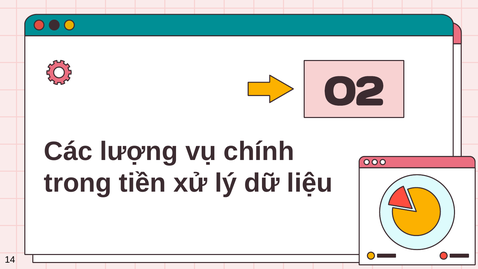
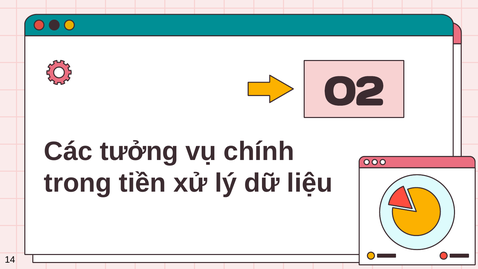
lượng: lượng -> tưởng (139, 151)
